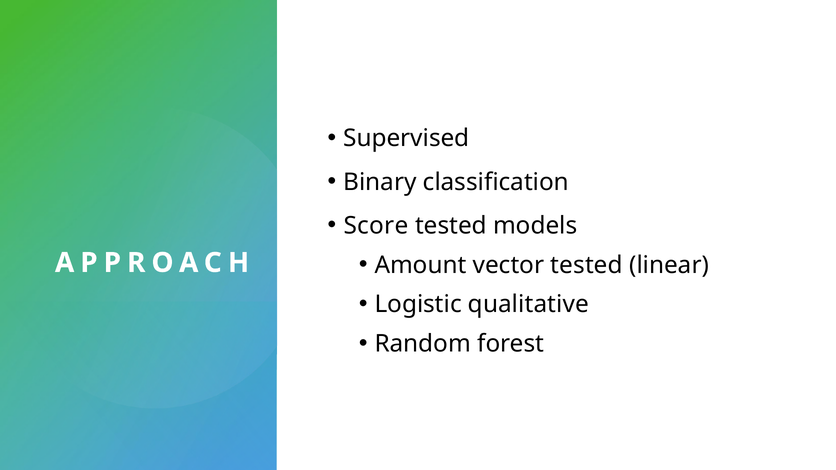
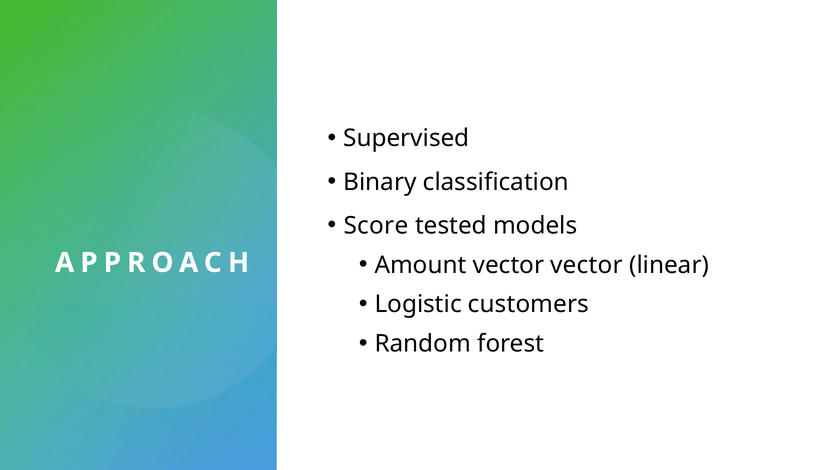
vector tested: tested -> vector (587, 265)
qualitative: qualitative -> customers (528, 305)
